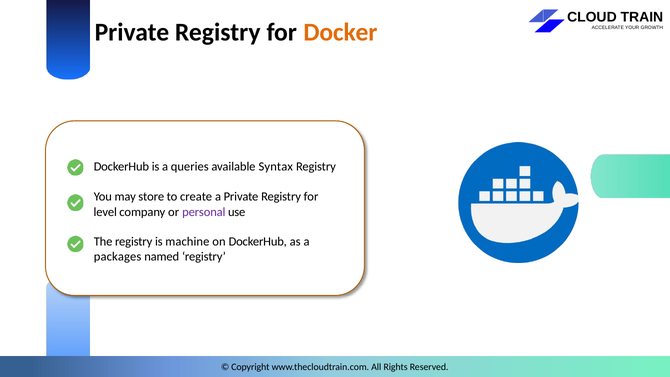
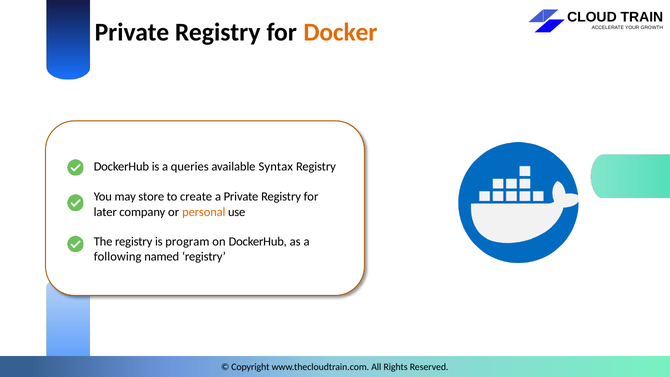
level: level -> later (105, 212)
personal colour: purple -> orange (204, 212)
machine: machine -> program (187, 241)
packages: packages -> following (118, 256)
